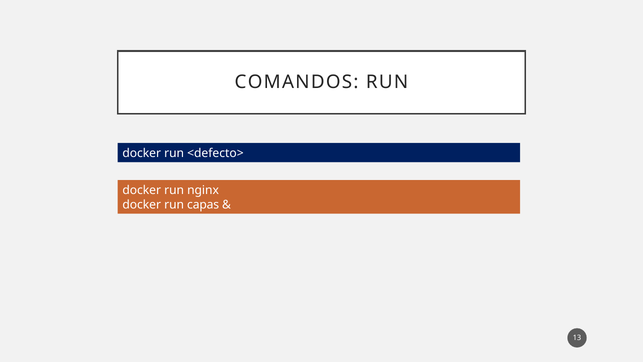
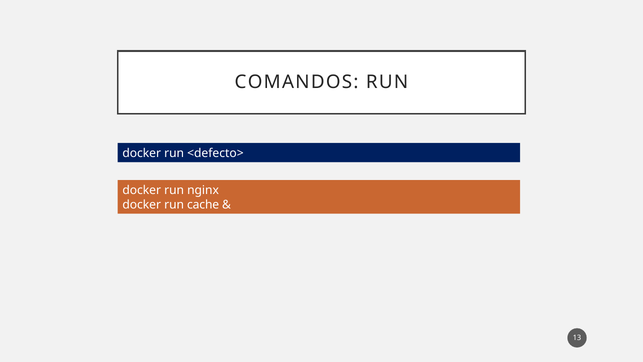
capas: capas -> cache (203, 205)
